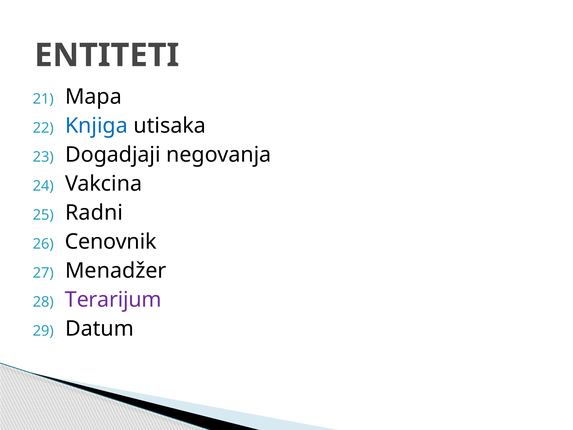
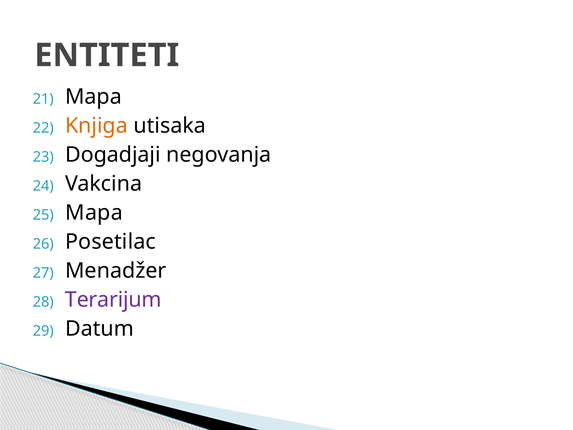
Knjiga colour: blue -> orange (96, 126)
Radni: Radni -> Mapa (94, 213)
Cenovnik: Cenovnik -> Posetilac (110, 242)
